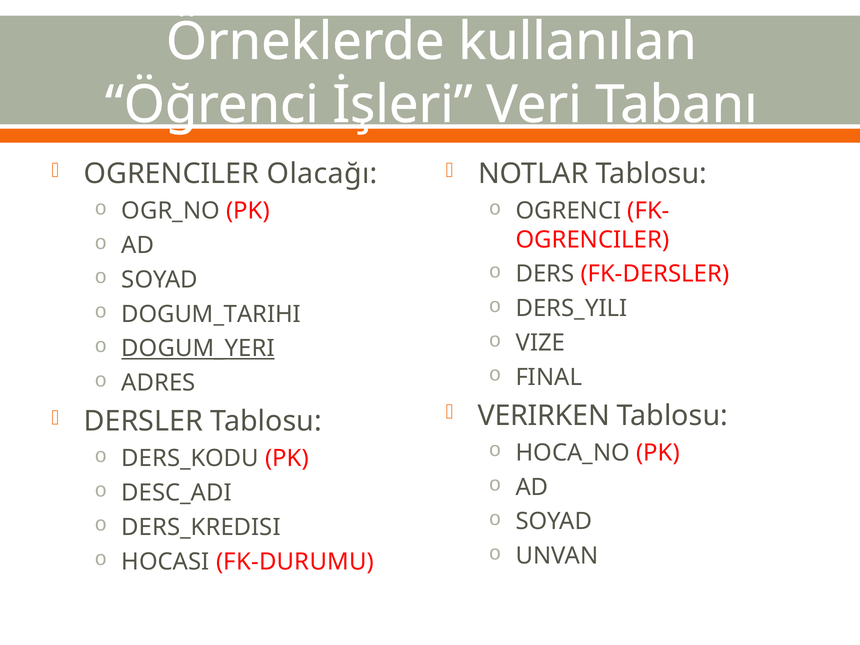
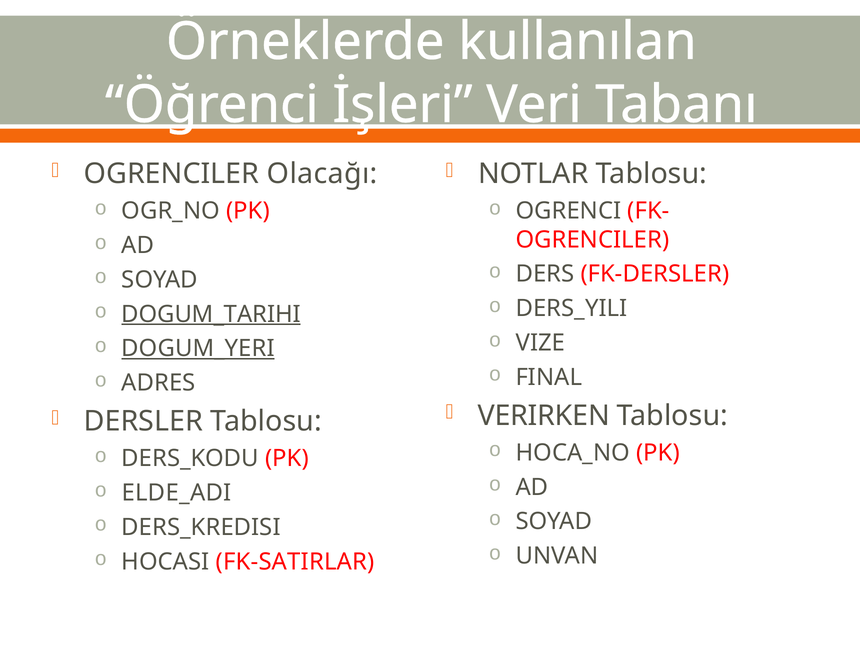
DOGUM_TARIHI underline: none -> present (211, 314)
DESC_ADI: DESC_ADI -> ELDE_ADI (176, 493)
FK-DURUMU: FK-DURUMU -> FK-SATIRLAR (295, 562)
